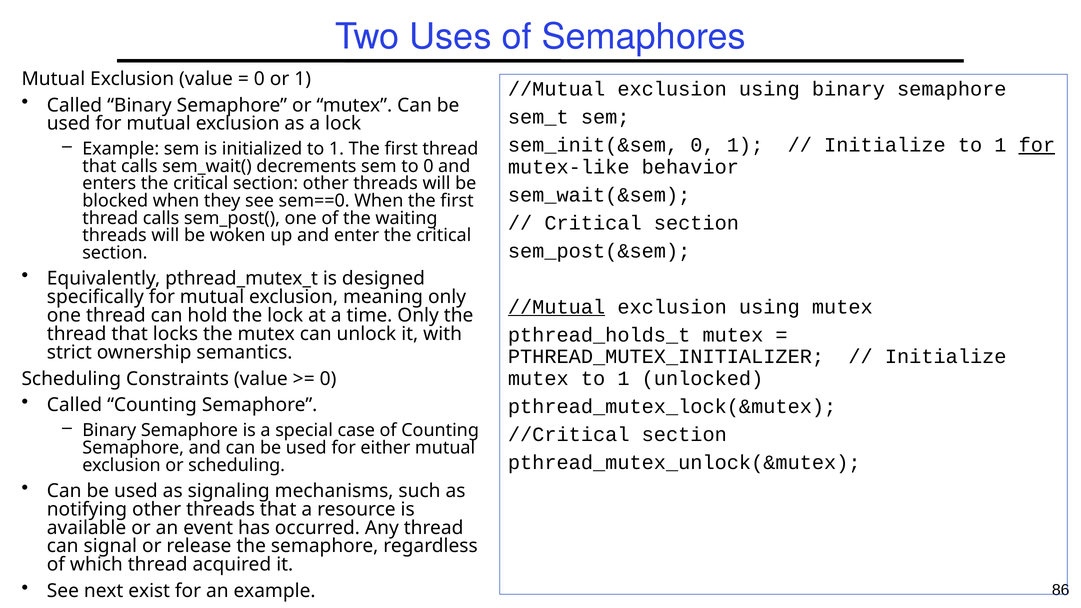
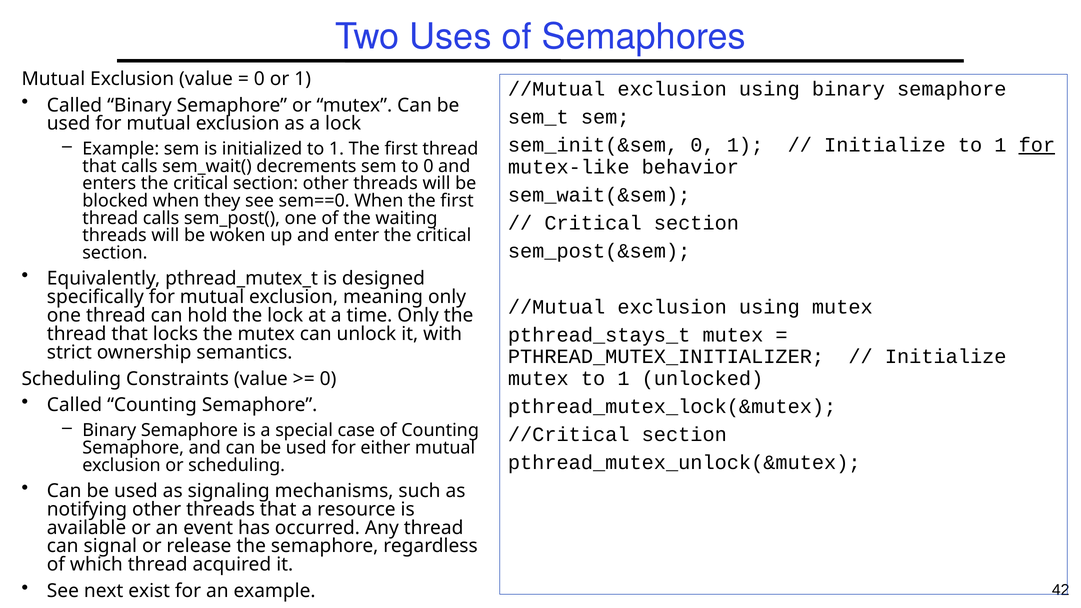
//Mutual underline: present -> none (557, 307)
pthread_holds_t: pthread_holds_t -> pthread_stays_t (599, 335)
86: 86 -> 42 (1061, 590)
